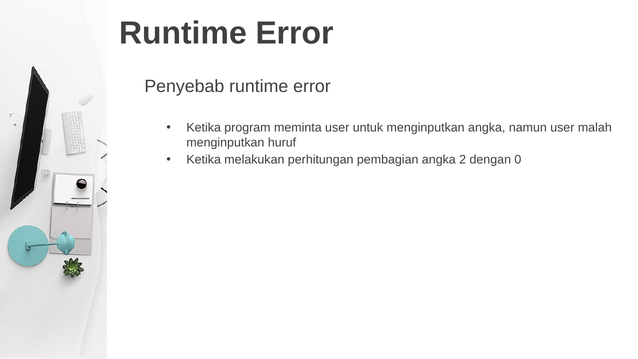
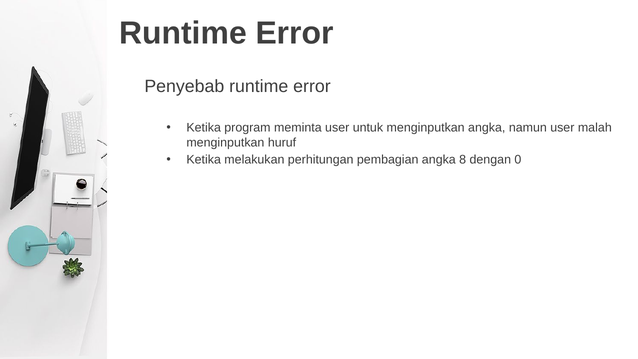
2: 2 -> 8 (463, 160)
